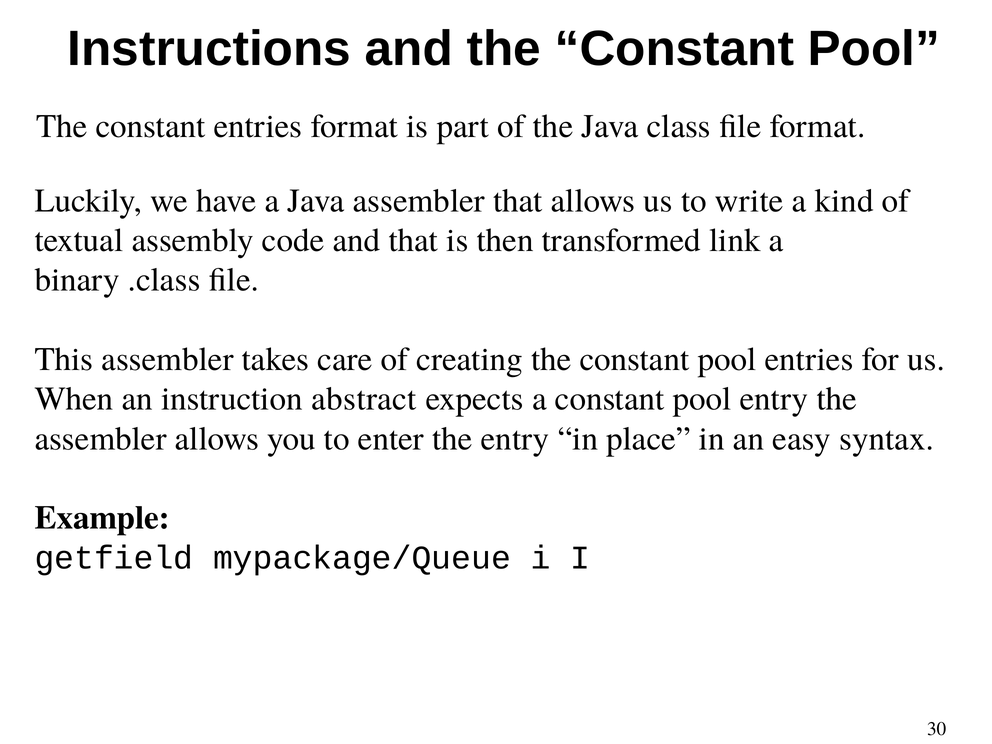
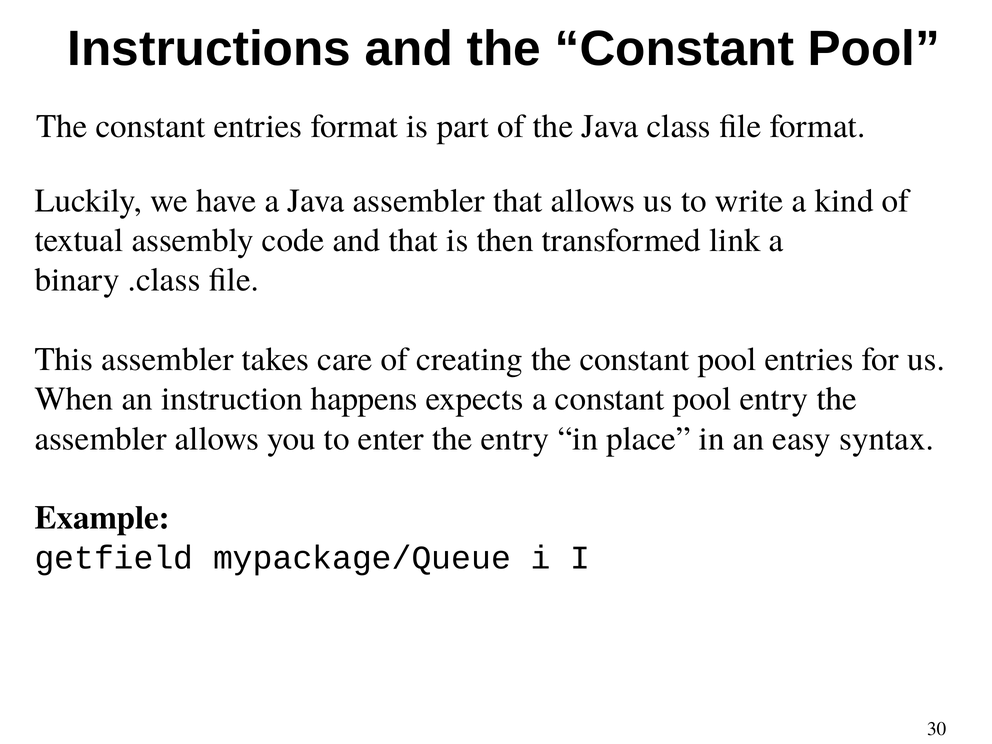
abstract: abstract -> happens (364, 399)
